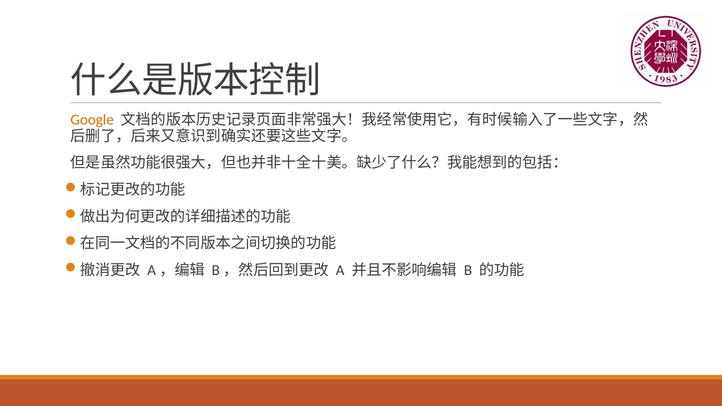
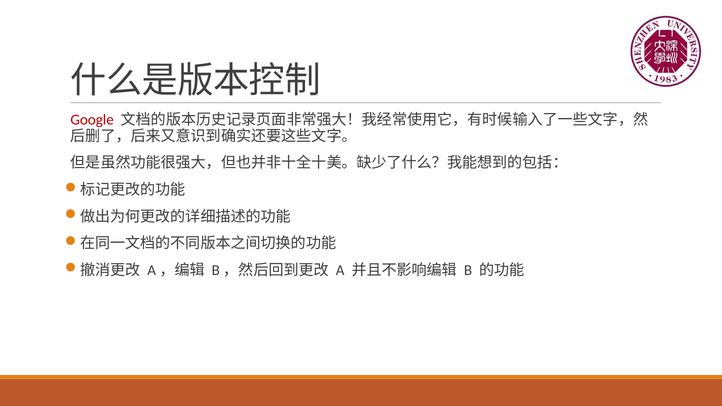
Google colour: orange -> red (92, 120)
